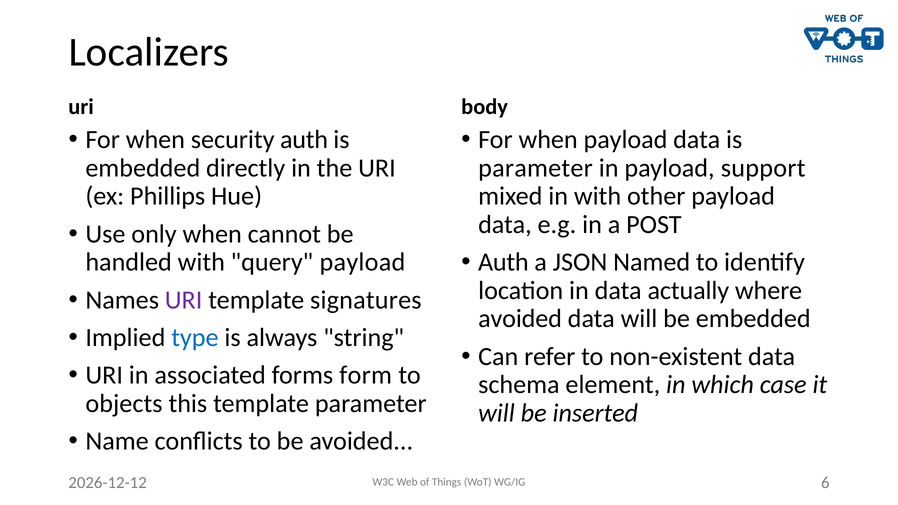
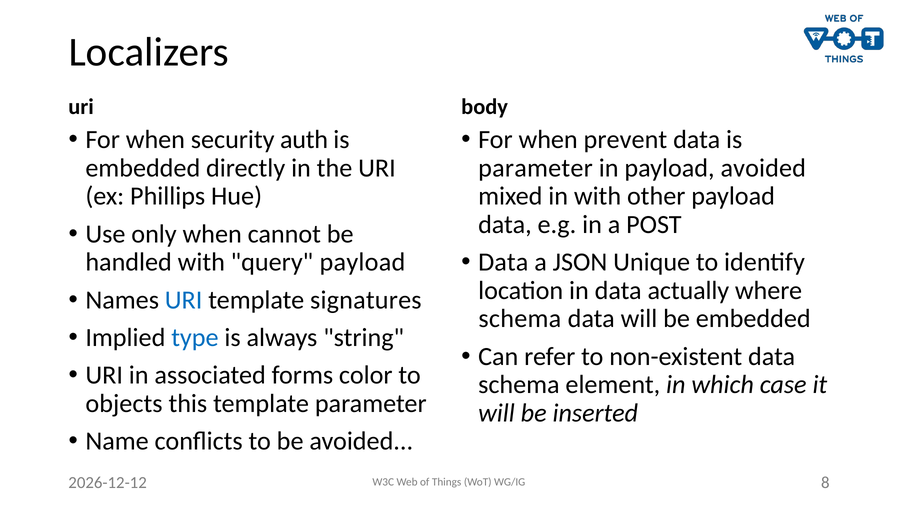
when payload: payload -> prevent (625, 140)
payload support: support -> avoided (763, 168)
Auth: Auth -> Data (503, 262)
Named: Named -> Unique (652, 262)
URI colour: purple -> blue (184, 300)
avoided: avoided -> schema (520, 319)
form: form -> color (366, 375)
6: 6 -> 8 (825, 483)
